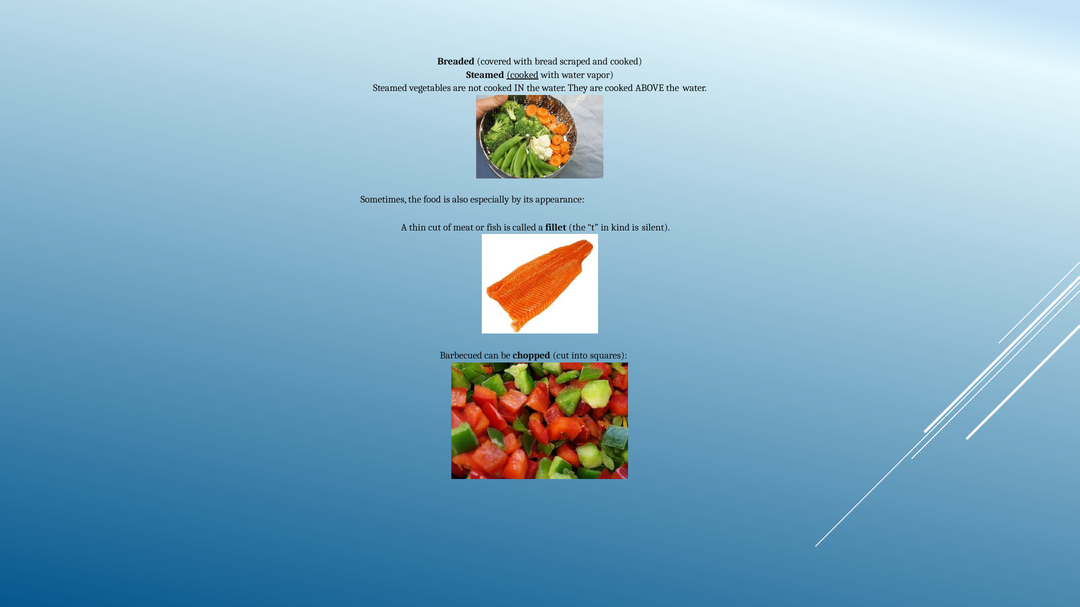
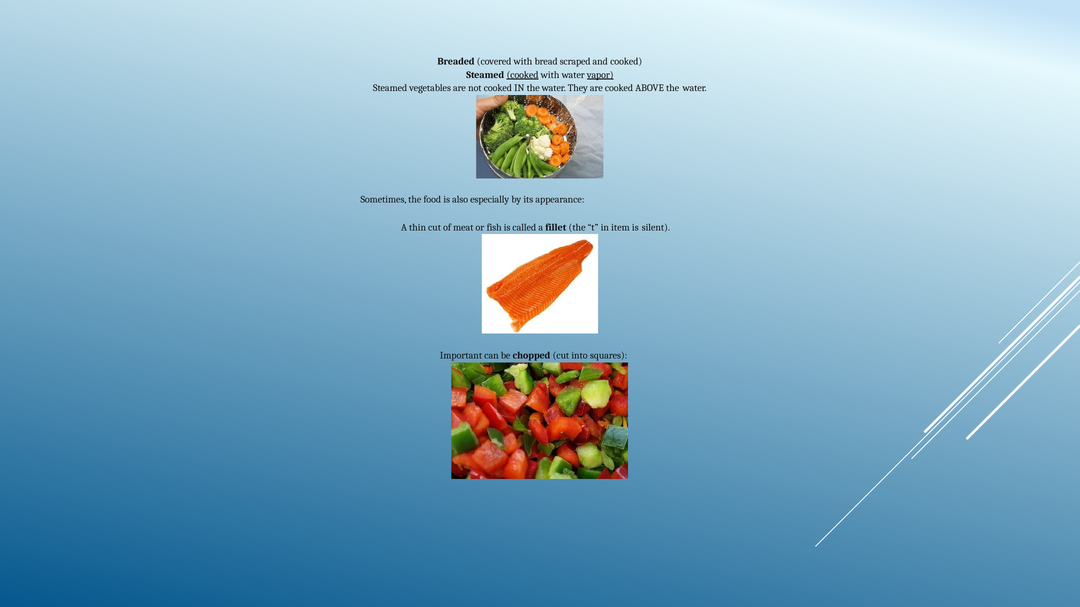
vapor underline: none -> present (600, 75)
kind: kind -> item (620, 228)
Barbecued: Barbecued -> Important (461, 356)
